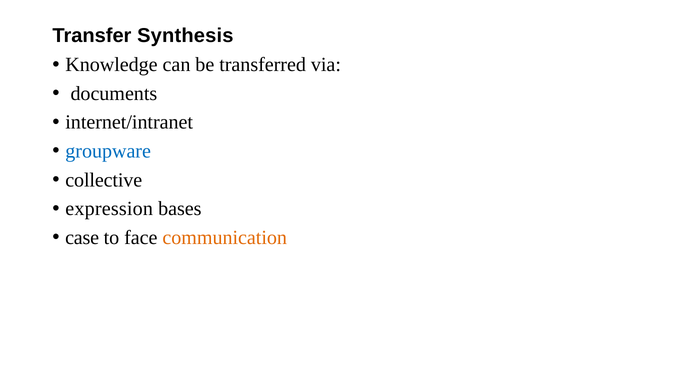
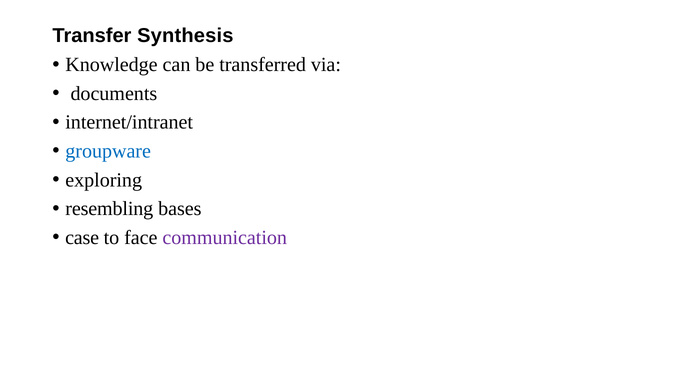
collective: collective -> exploring (104, 180)
expression: expression -> resembling (109, 209)
communication colour: orange -> purple (225, 238)
